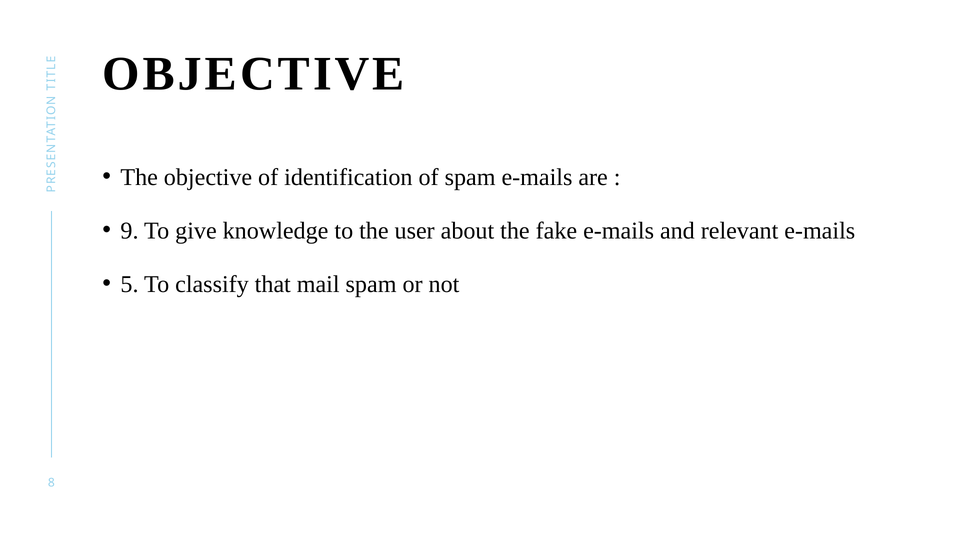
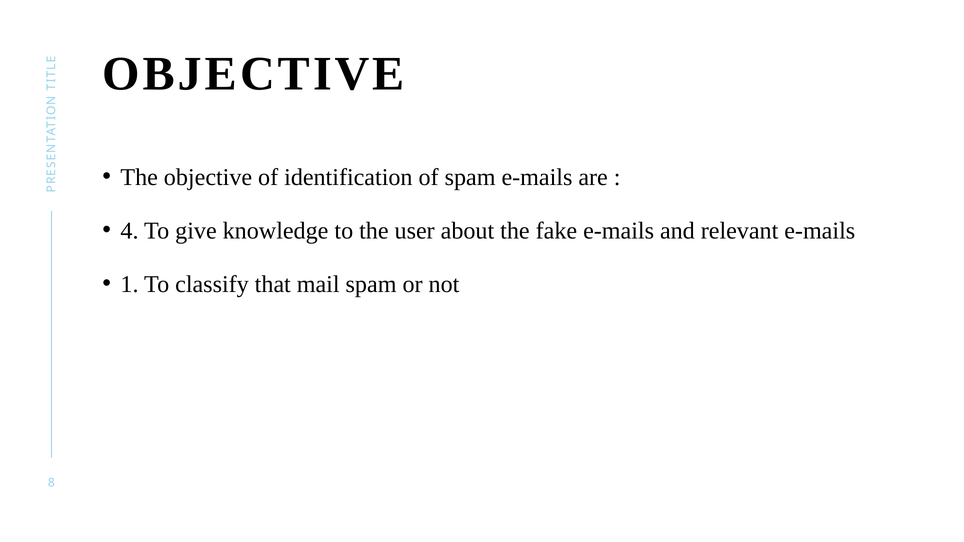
9: 9 -> 4 (130, 231)
5: 5 -> 1 (130, 284)
